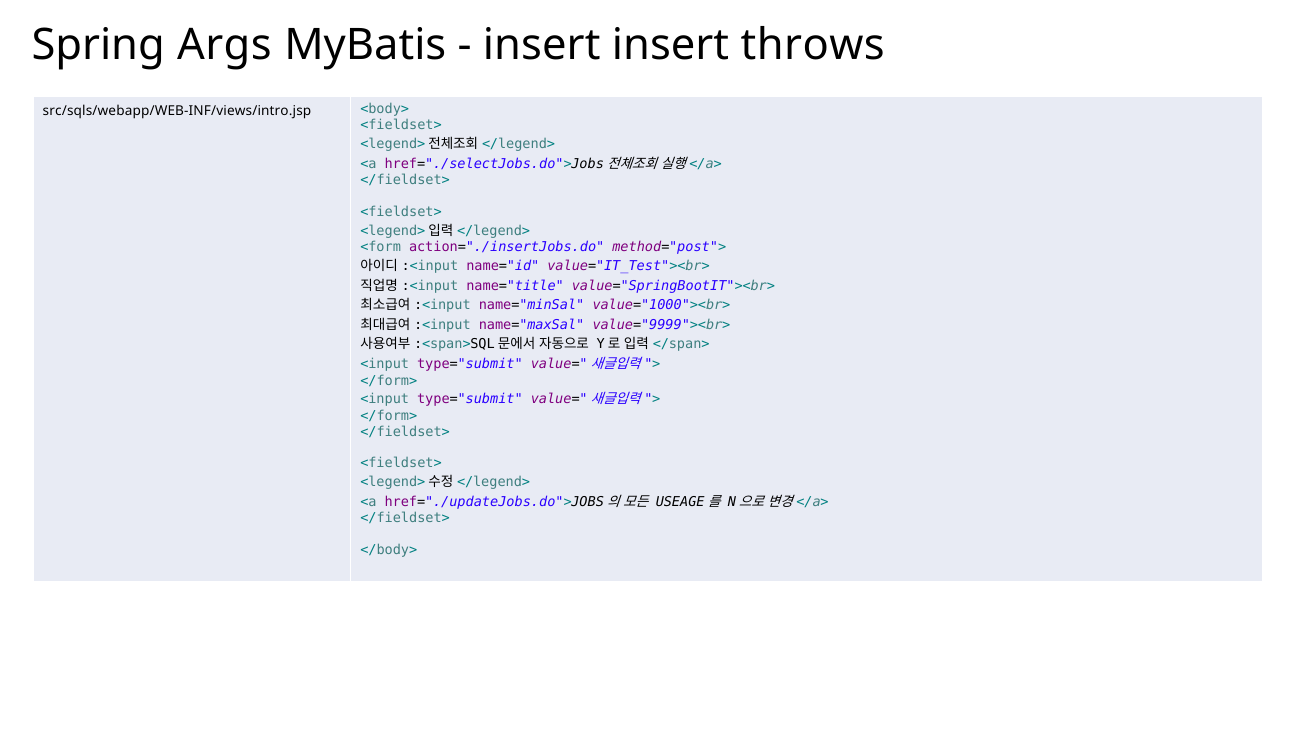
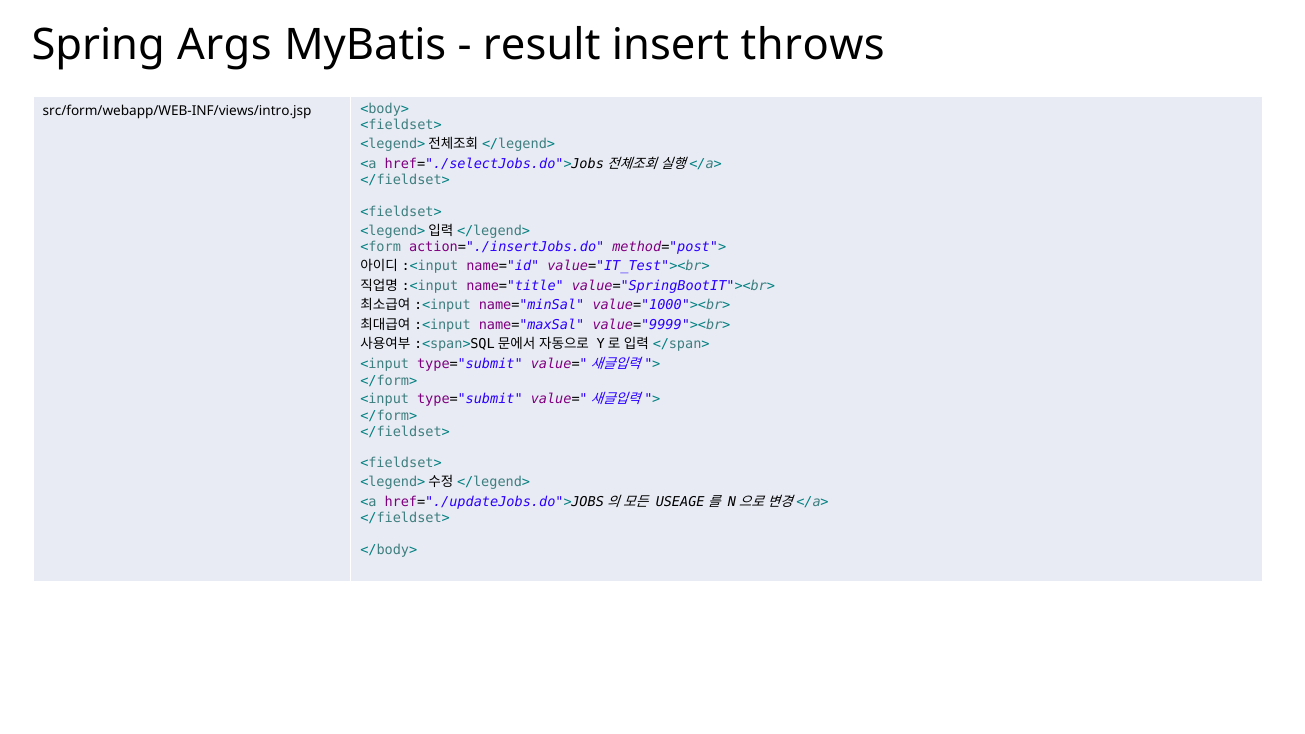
insert: insert -> result (542, 45)
src/sqls/webapp/WEB-INF/views/intro.jsp: src/sqls/webapp/WEB-INF/views/intro.jsp -> src/form/webapp/WEB-INF/views/intro.jsp (177, 111)
